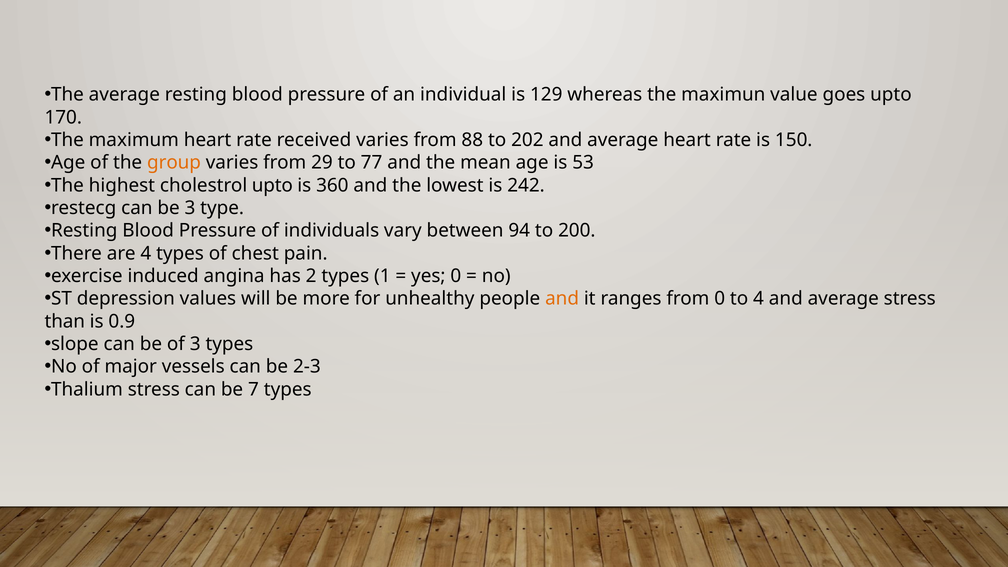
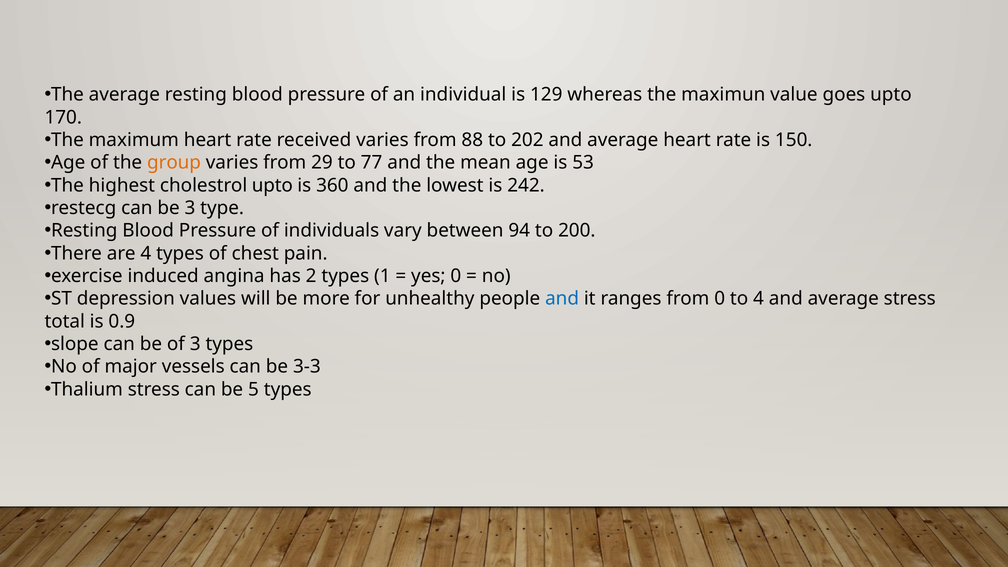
and colour: orange -> blue (562, 299)
than: than -> total (65, 321)
2-3: 2-3 -> 3-3 (307, 367)
7: 7 -> 5 (254, 389)
